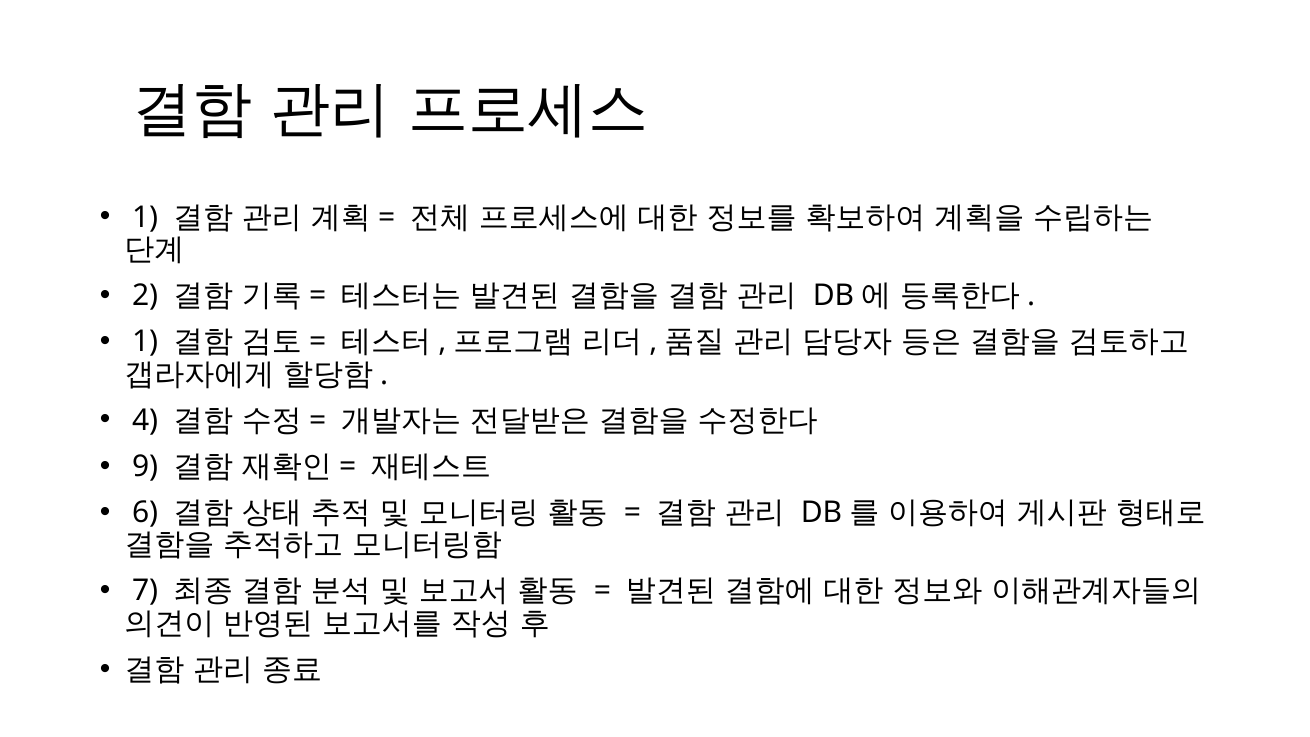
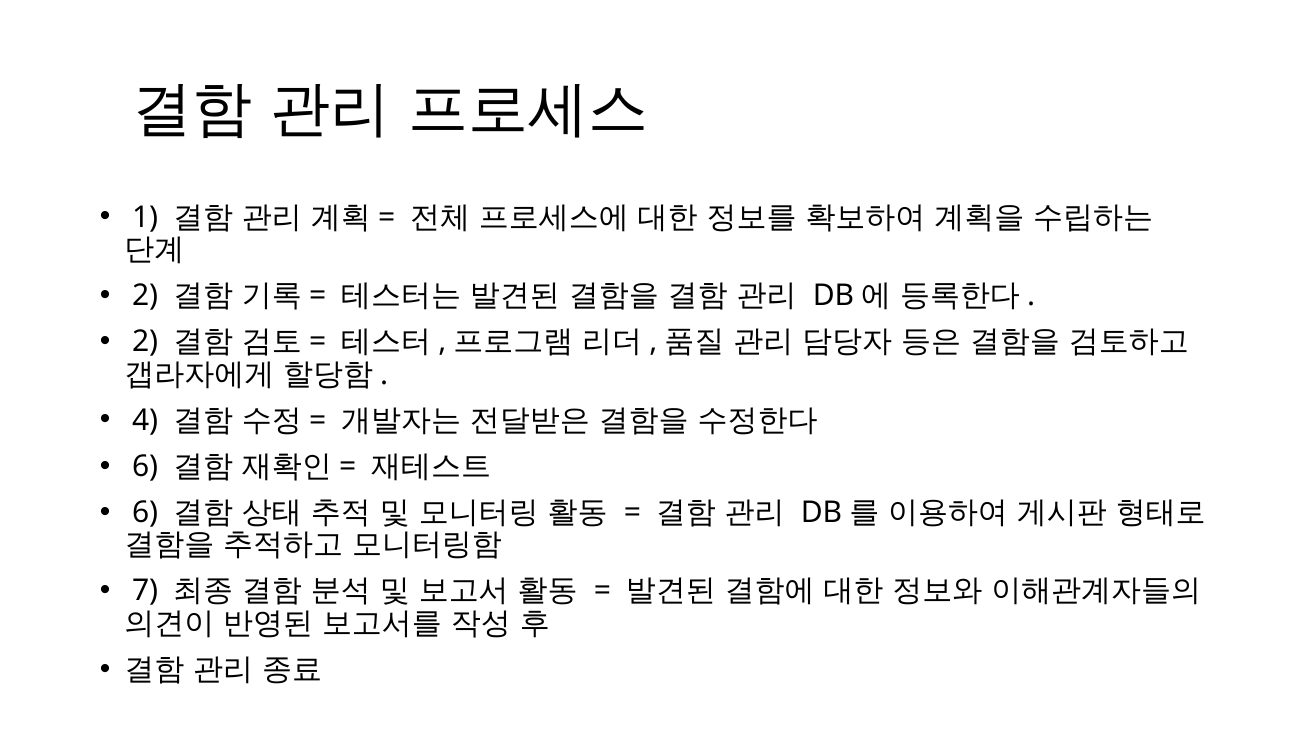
1: 1 -> 2 (145, 342)
9: 9 -> 6 (145, 466)
